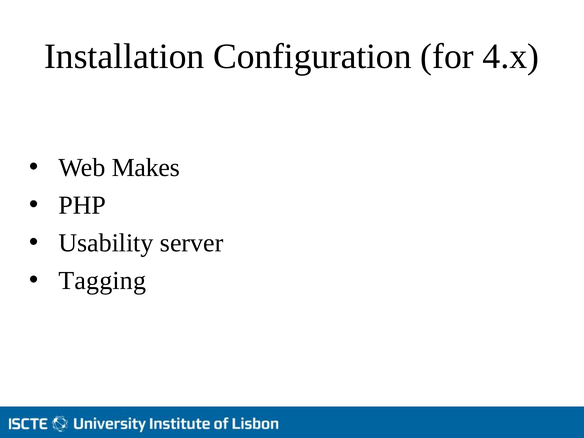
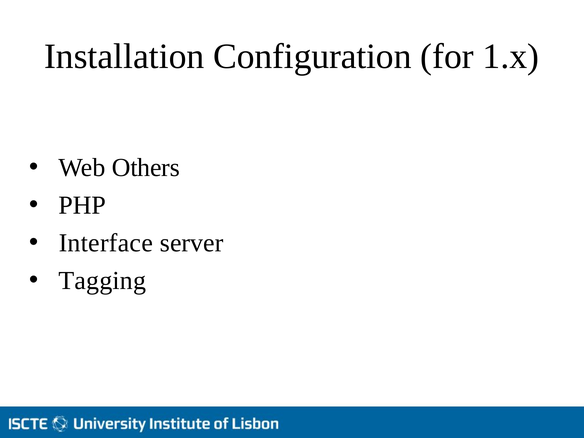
4.x: 4.x -> 1.x (511, 57)
Makes: Makes -> Others (146, 168)
Usability: Usability -> Interface (106, 243)
